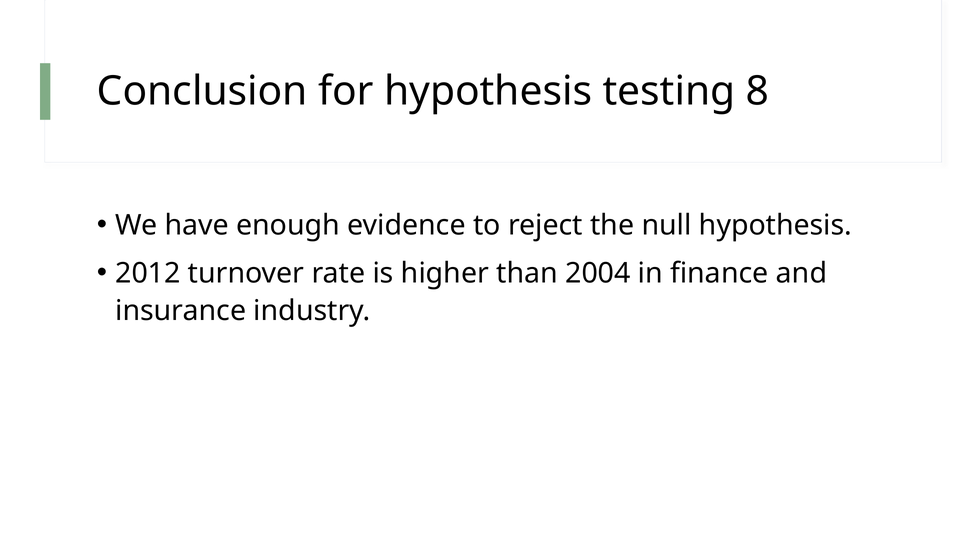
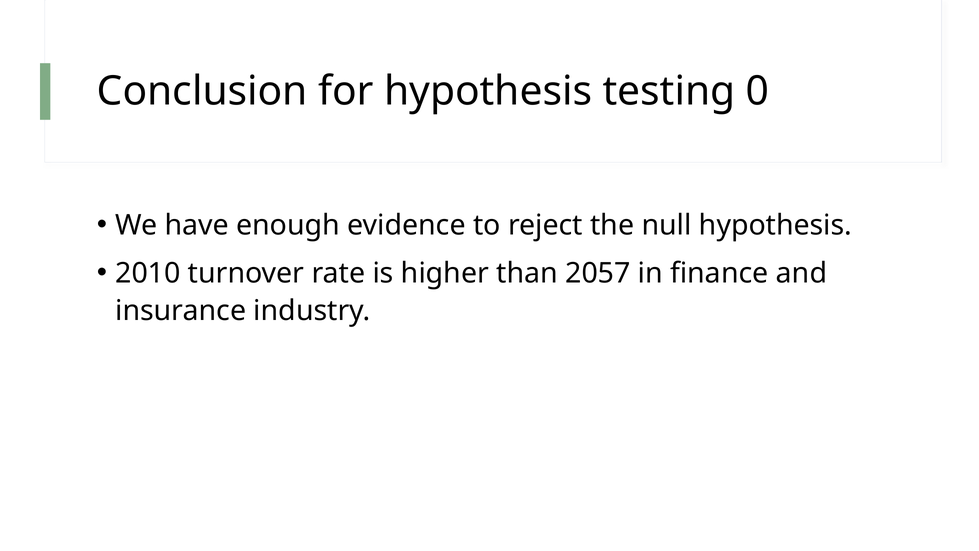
8: 8 -> 0 (758, 91)
2012: 2012 -> 2010 (148, 273)
2004: 2004 -> 2057 (598, 273)
